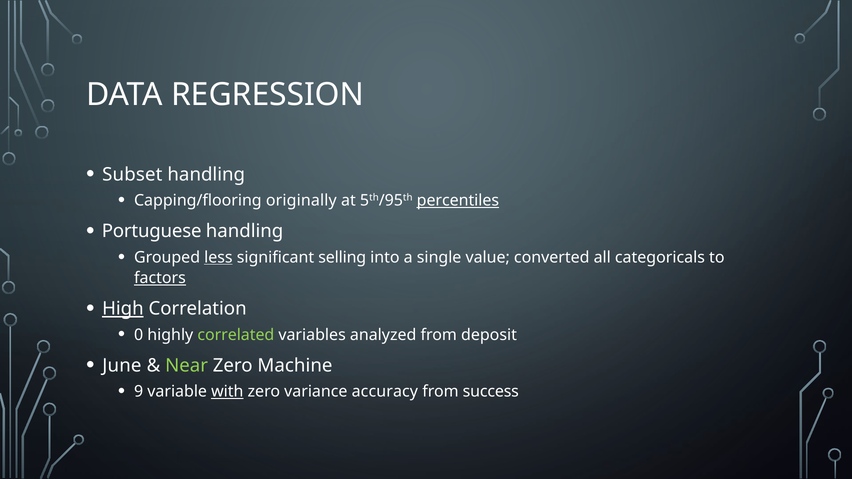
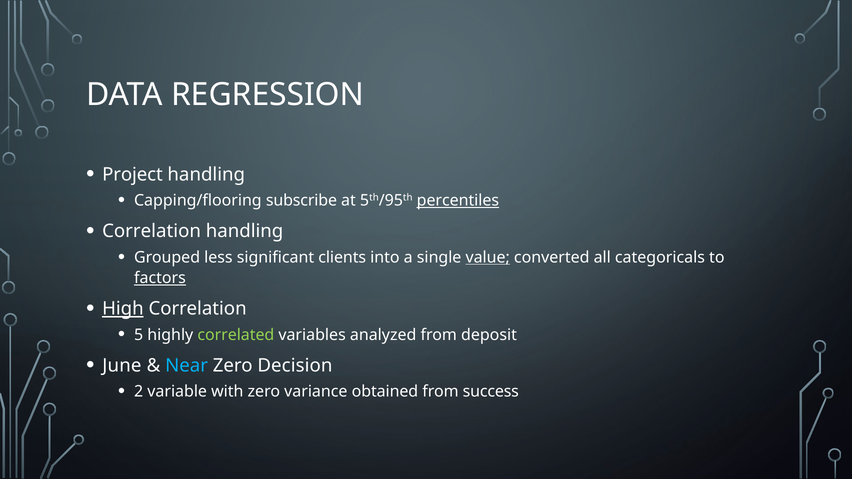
Subset: Subset -> Project (132, 175)
originally: originally -> subscribe (301, 201)
Portuguese: Portuguese -> Correlation (152, 231)
less underline: present -> none (218, 258)
selling: selling -> clients (342, 258)
value underline: none -> present (488, 258)
0: 0 -> 5 (139, 335)
Near colour: light green -> light blue (187, 366)
Machine: Machine -> Decision (295, 366)
9: 9 -> 2 (139, 392)
with underline: present -> none (227, 392)
accuracy: accuracy -> obtained (385, 392)
